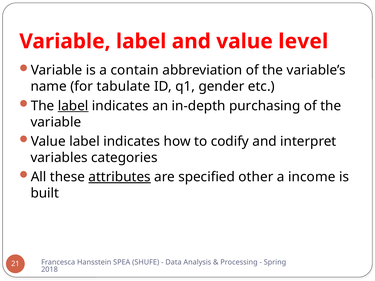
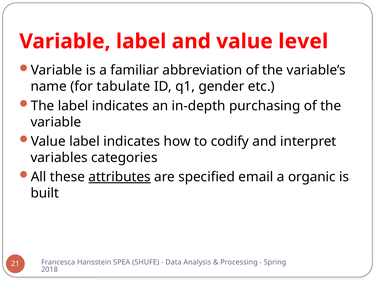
contain: contain -> familiar (135, 70)
label underline: present -> none (73, 106)
other: other -> email (256, 177)
income: income -> organic (312, 177)
